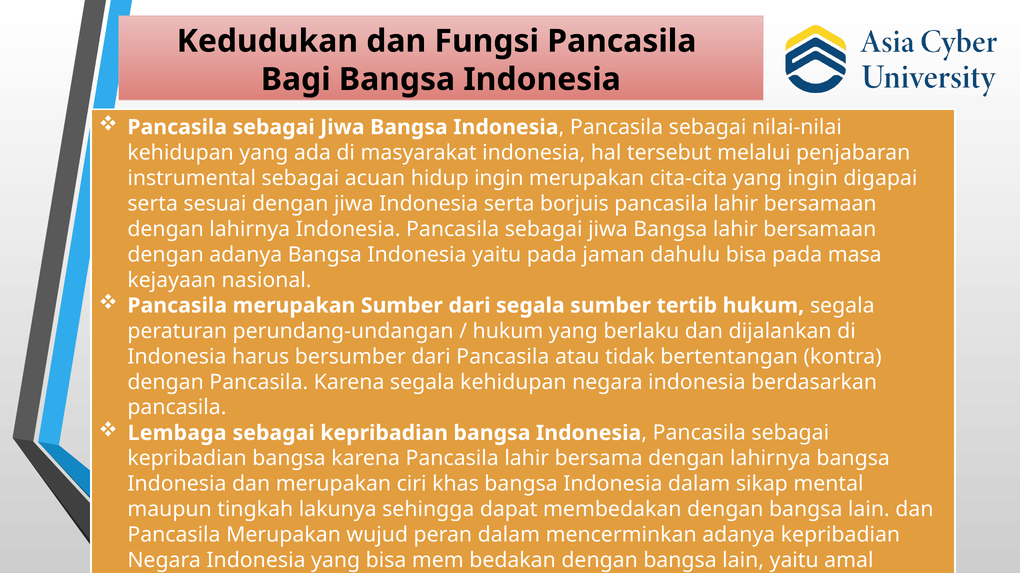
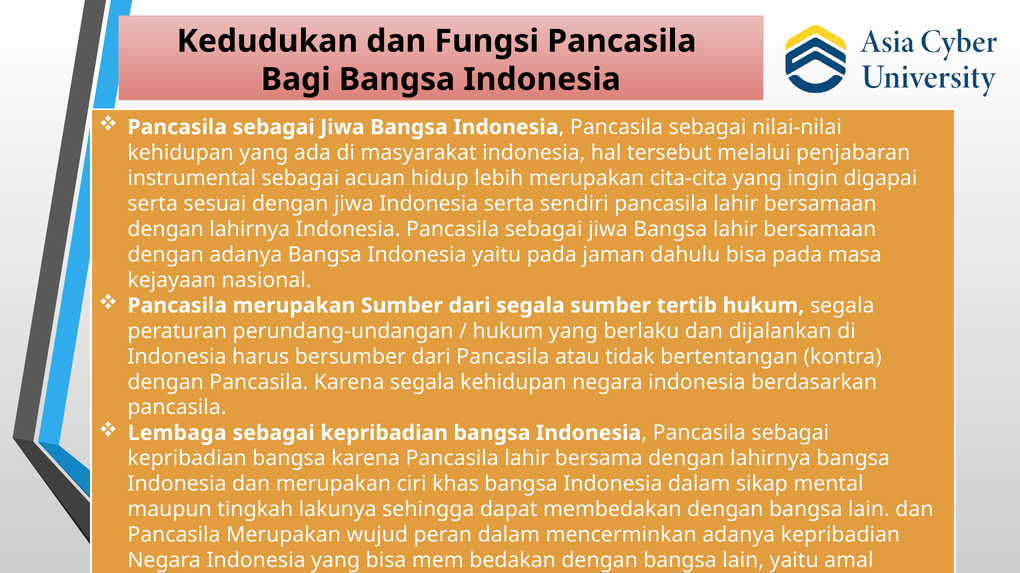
hidup ingin: ingin -> lebih (499, 178)
borjuis: borjuis -> sendiri (574, 204)
